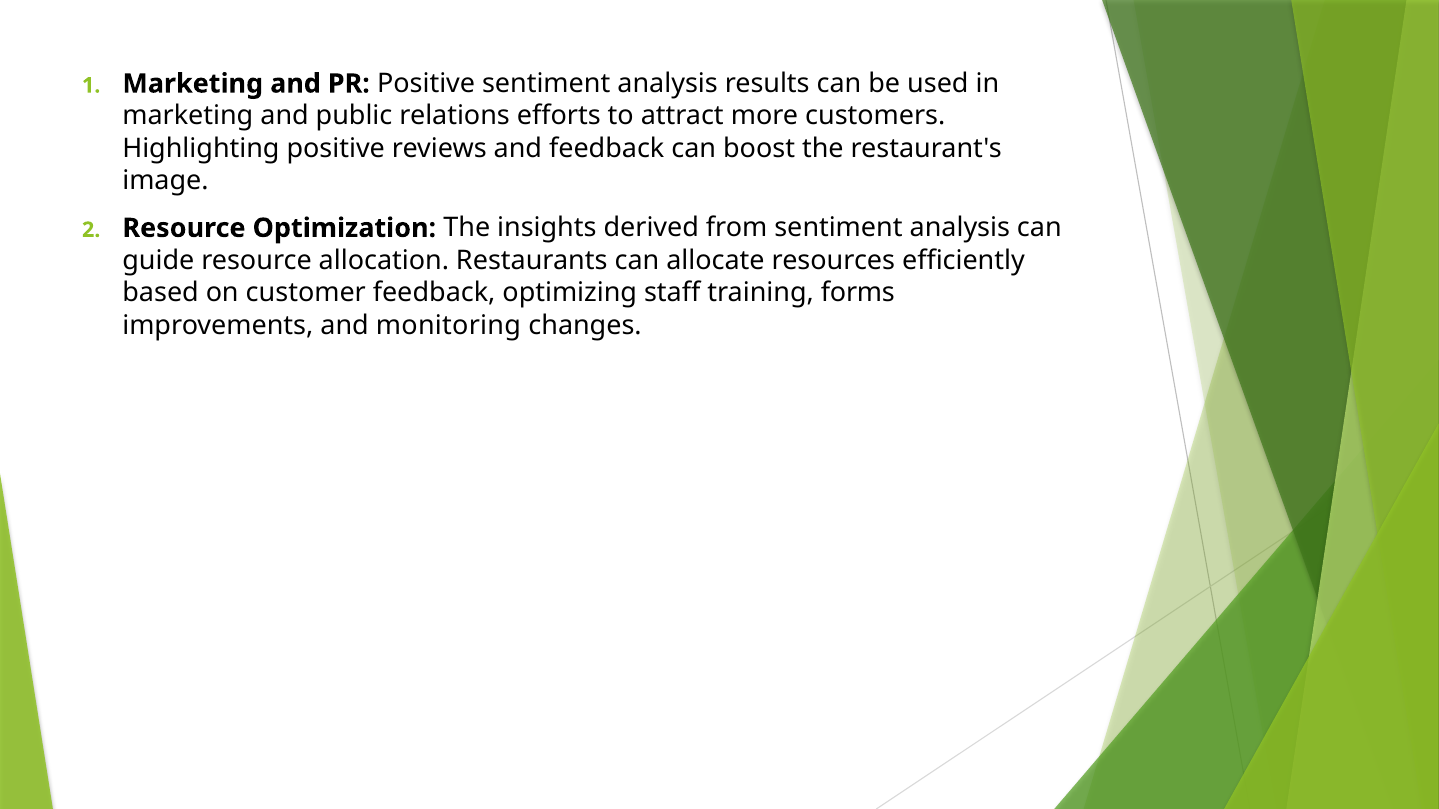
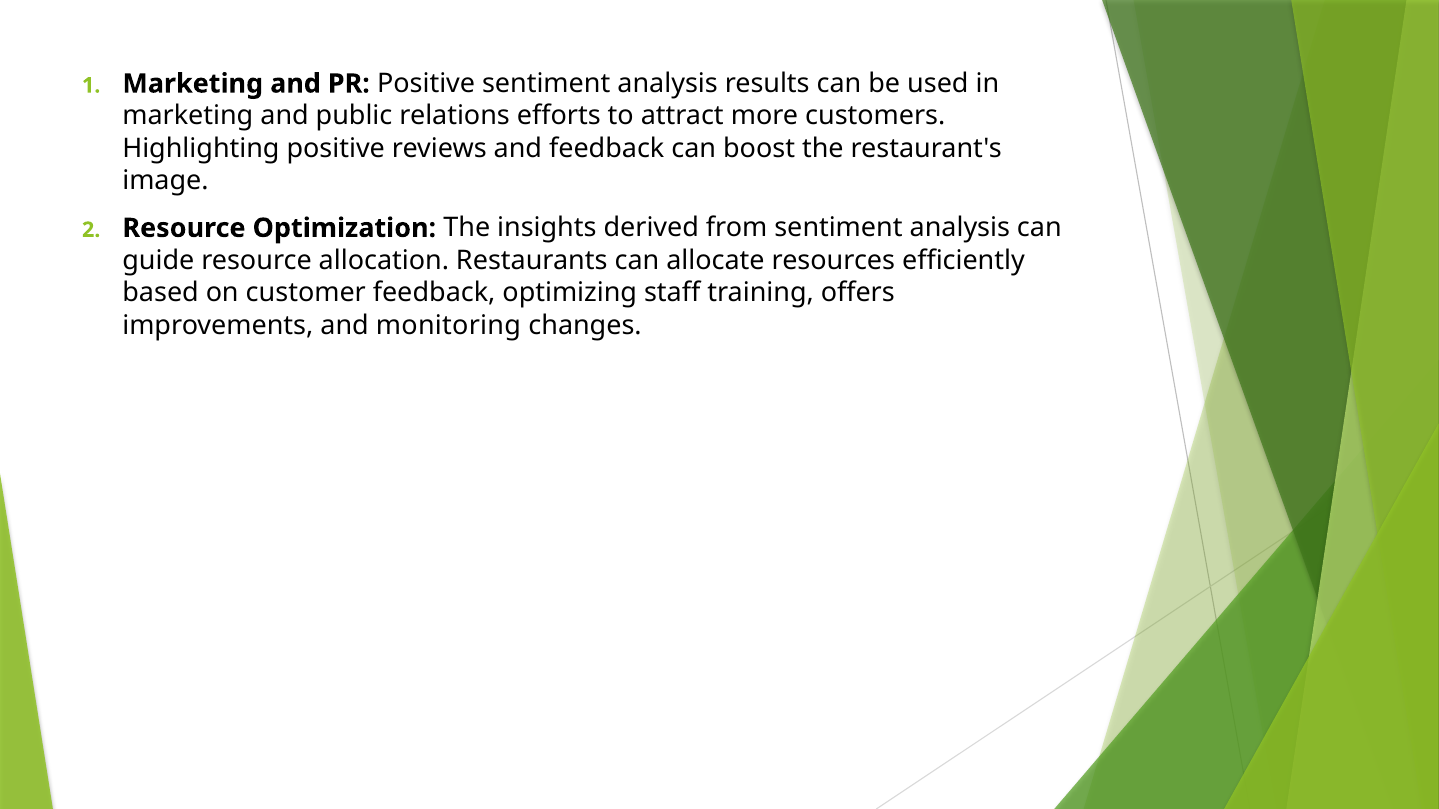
forms: forms -> offers (858, 293)
